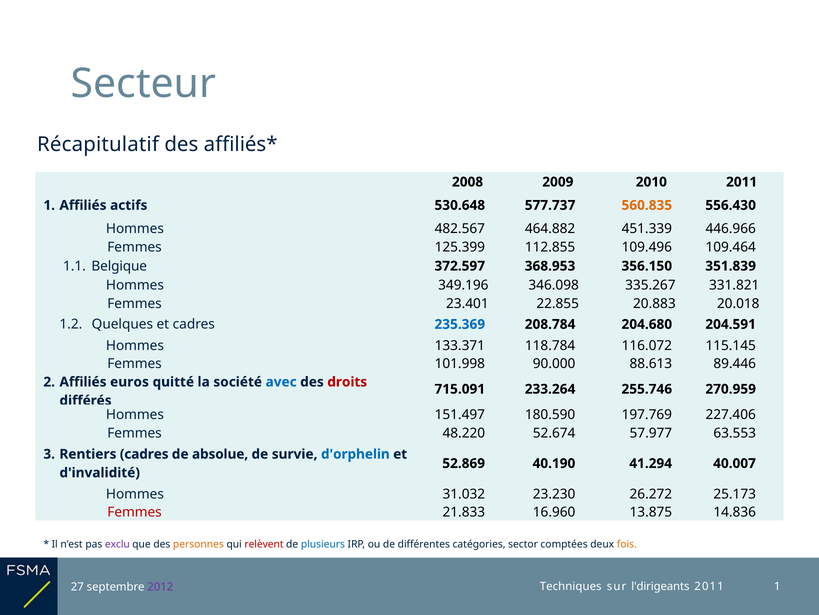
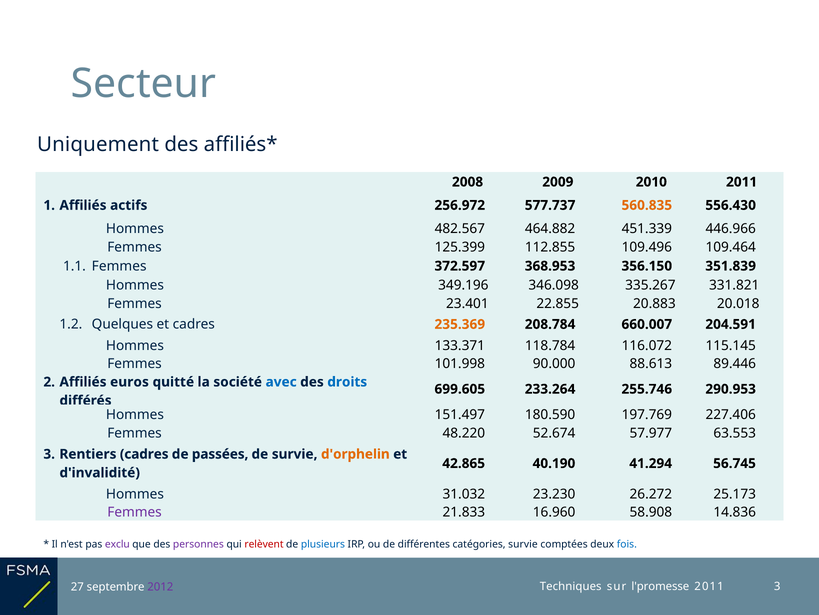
Récapitulatif: Récapitulatif -> Uniquement (98, 144)
530.648: 530.648 -> 256.972 (460, 205)
1.1 Belgique: Belgique -> Femmes (119, 266)
235.369 colour: blue -> orange (460, 324)
204.680: 204.680 -> 660.007 (647, 324)
droits colour: red -> blue (347, 382)
715.091: 715.091 -> 699.605 (460, 389)
270.959: 270.959 -> 290.953 (731, 389)
absolue: absolue -> passées (220, 454)
d'orphelin colour: blue -> orange (355, 454)
52.869: 52.869 -> 42.865 (464, 463)
40.007: 40.007 -> 56.745 (735, 463)
Femmes colour: red -> purple (135, 512)
13.875: 13.875 -> 58.908 (651, 512)
personnes colour: orange -> purple (198, 544)
catégories sector: sector -> survie (523, 544)
fois colour: orange -> blue (627, 544)
l'dirigeants: l'dirigeants -> l'promesse (660, 586)
1: 1 -> 3 (777, 586)
